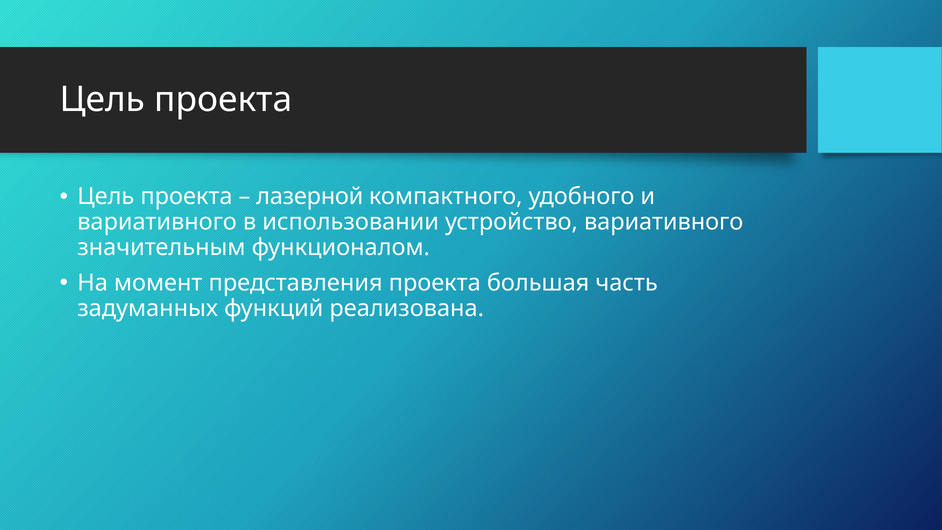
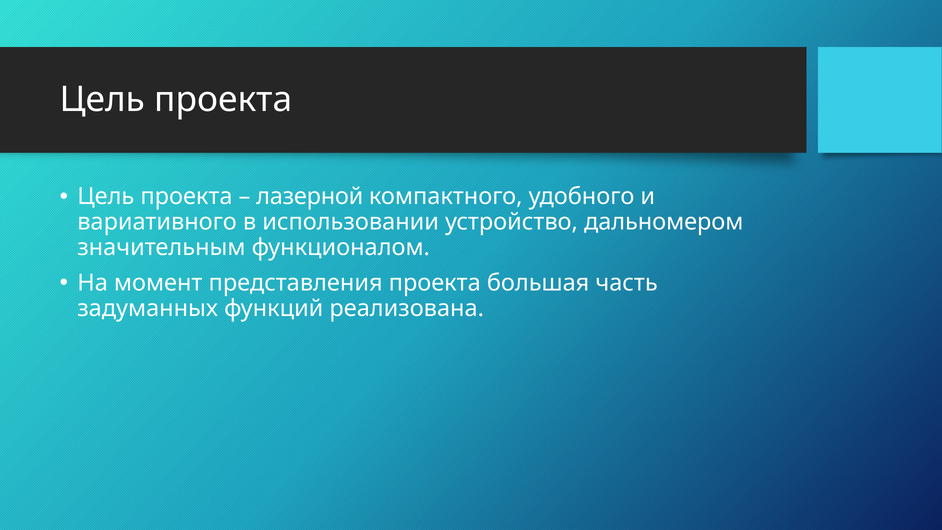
устройство вариативного: вариативного -> дальномером (664, 222)
